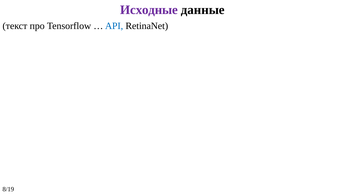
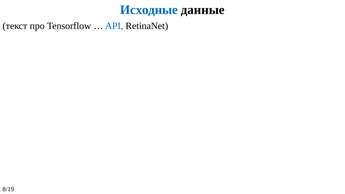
Исходные colour: purple -> blue (149, 10)
